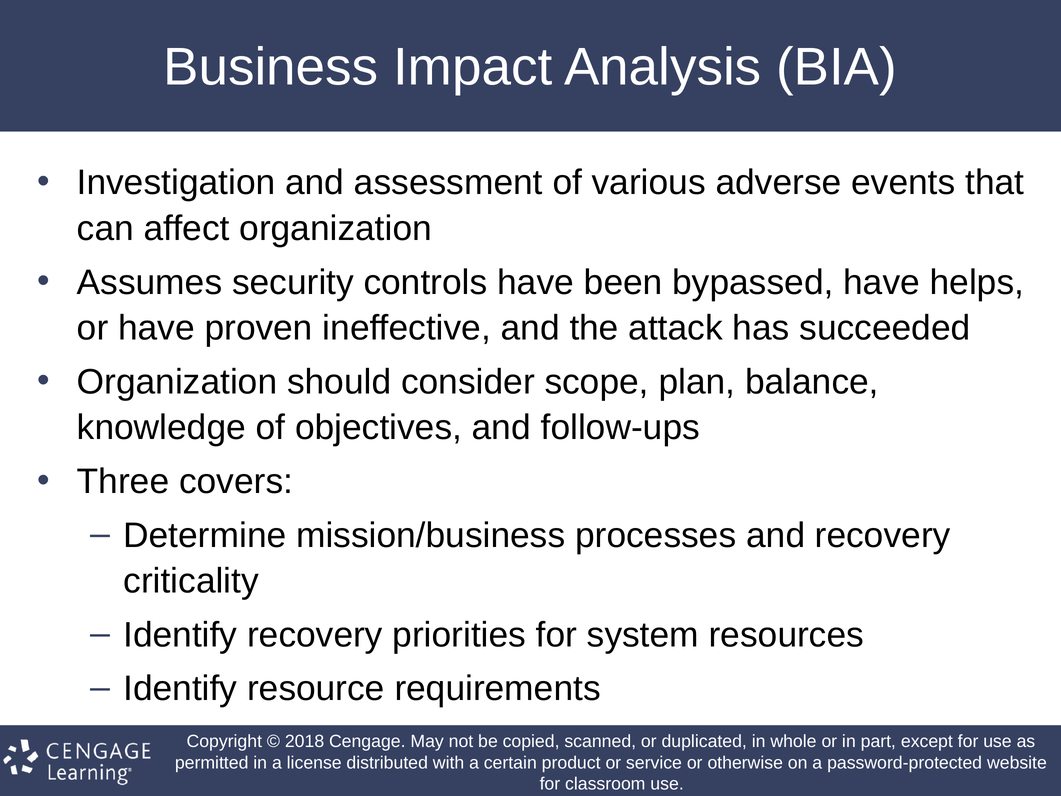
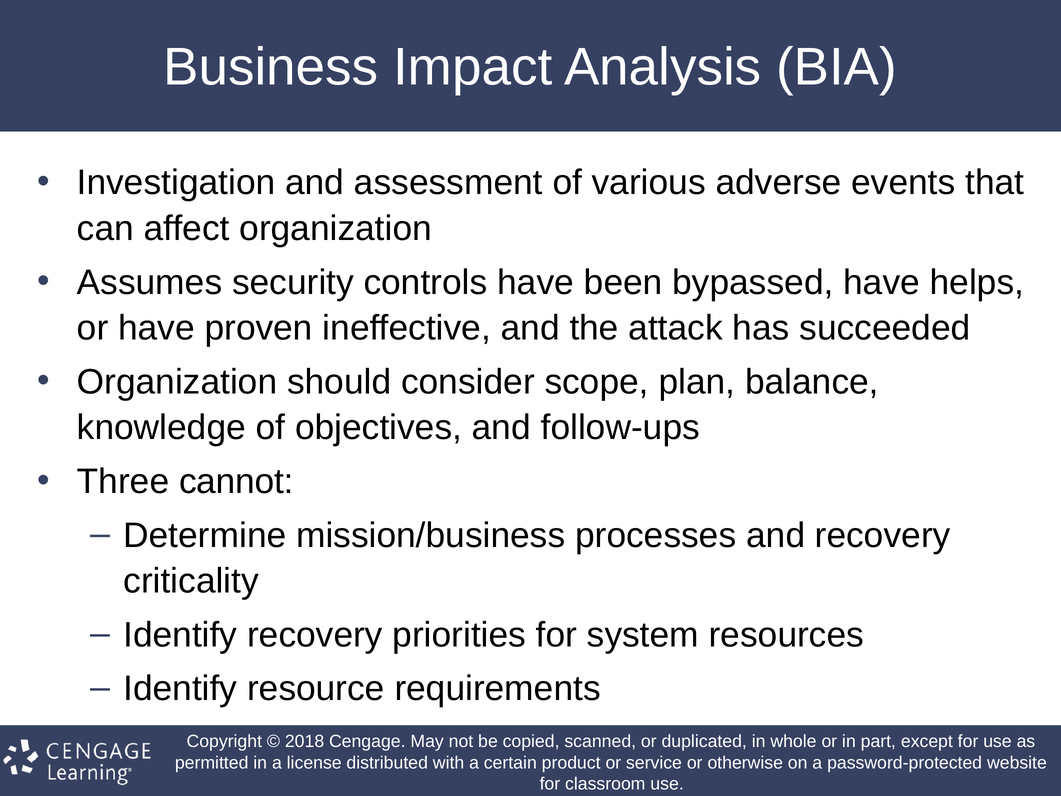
covers: covers -> cannot (236, 481)
